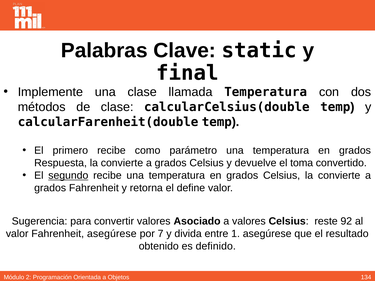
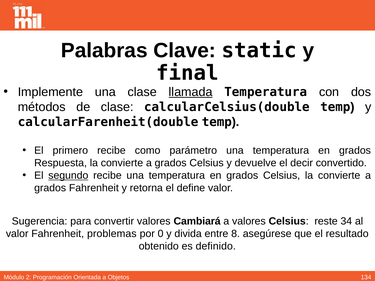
llamada underline: none -> present (191, 92)
toma: toma -> decir (302, 163)
Asociado: Asociado -> Cambiará (197, 221)
92: 92 -> 34 (346, 221)
Fahrenheit asegúrese: asegúrese -> problemas (112, 234)
7: 7 -> 0 (161, 234)
1: 1 -> 8 (236, 234)
